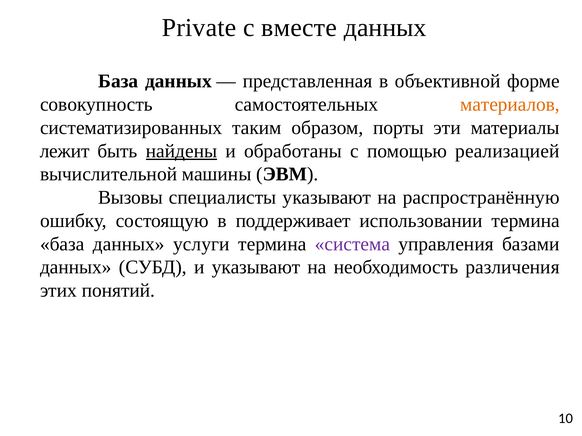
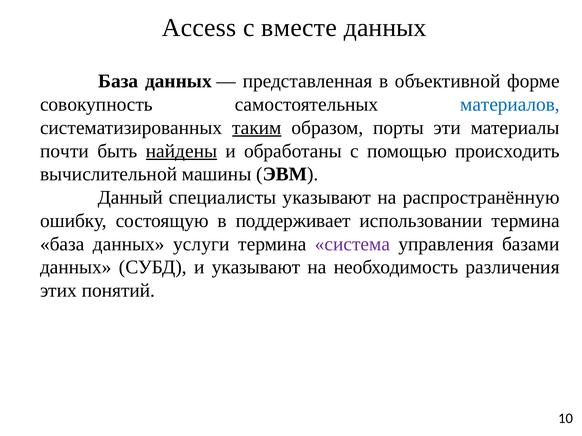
Private: Private -> Access (199, 28)
материалов colour: orange -> blue (510, 105)
таким underline: none -> present (257, 128)
лежит: лежит -> почти (65, 151)
реализацией: реализацией -> происходить (507, 151)
Вызовы: Вызовы -> Данный (130, 198)
